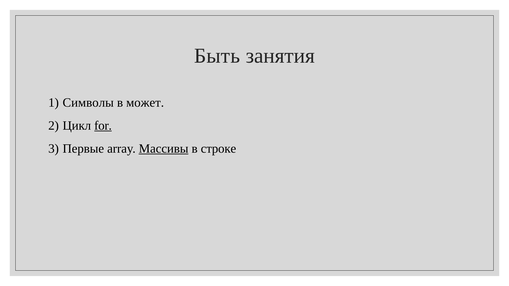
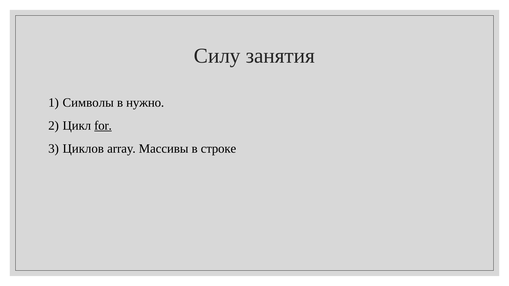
Быть: Быть -> Силу (217, 56)
может: может -> нужно (145, 103)
Первые: Первые -> Циклов (83, 149)
Массивы underline: present -> none (164, 149)
